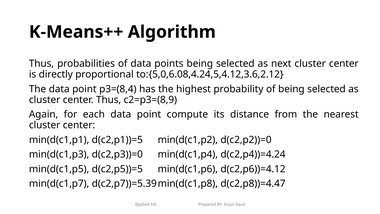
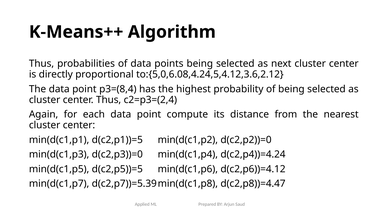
c2=p3=(8,9: c2=p3=(8,9 -> c2=p3=(2,4 (150, 100)
